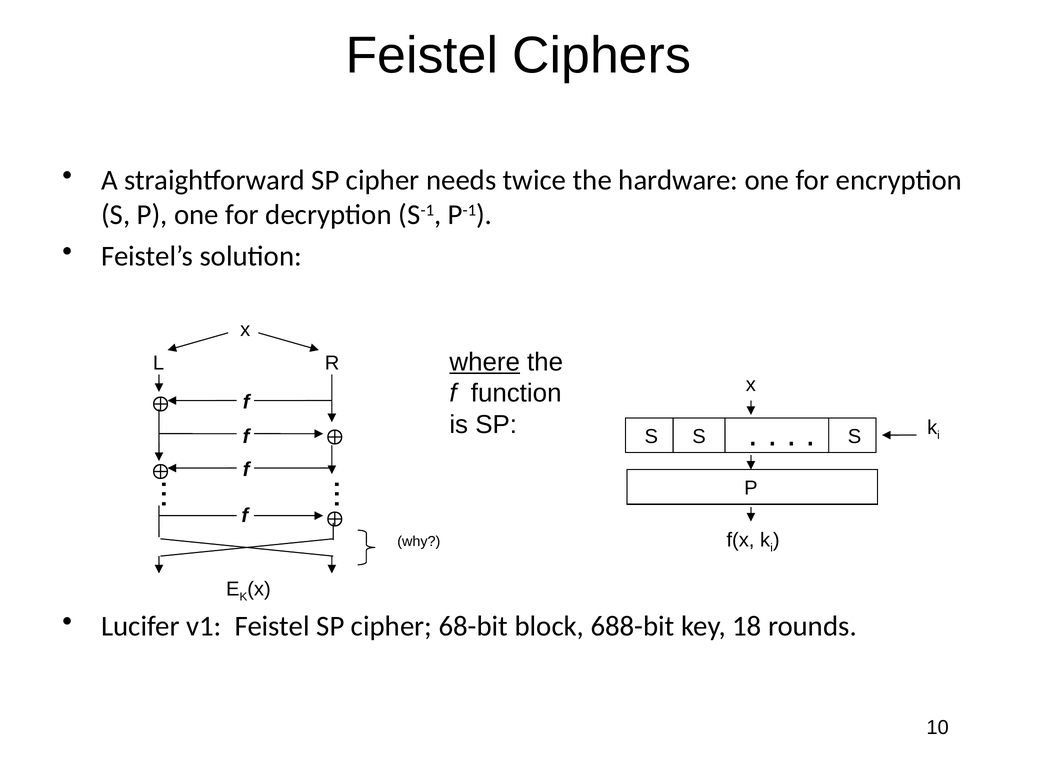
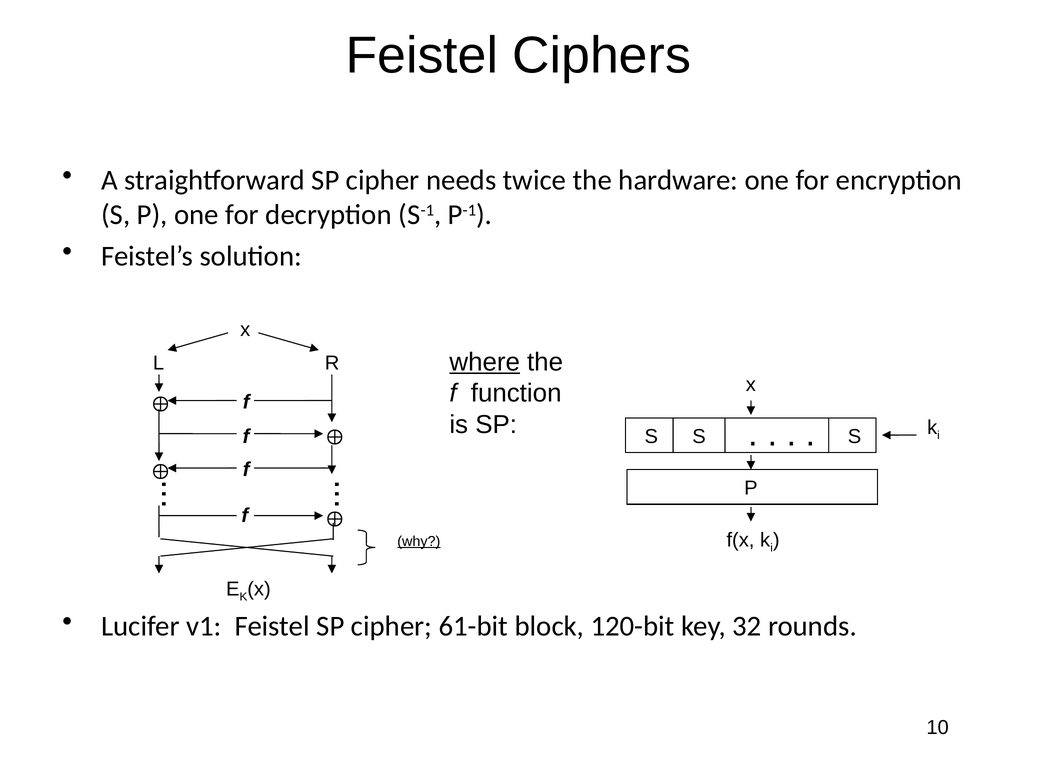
why underline: none -> present (419, 541)
68-bit: 68-bit -> 61-bit (473, 626)
688-bit: 688-bit -> 120-bit (633, 626)
18: 18 -> 32 (747, 626)
